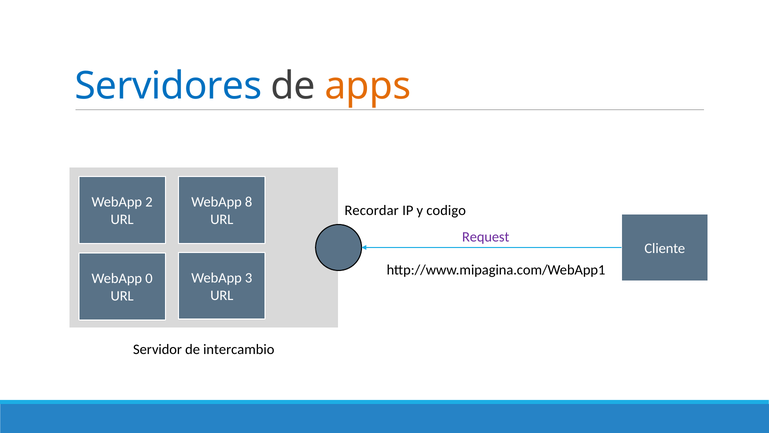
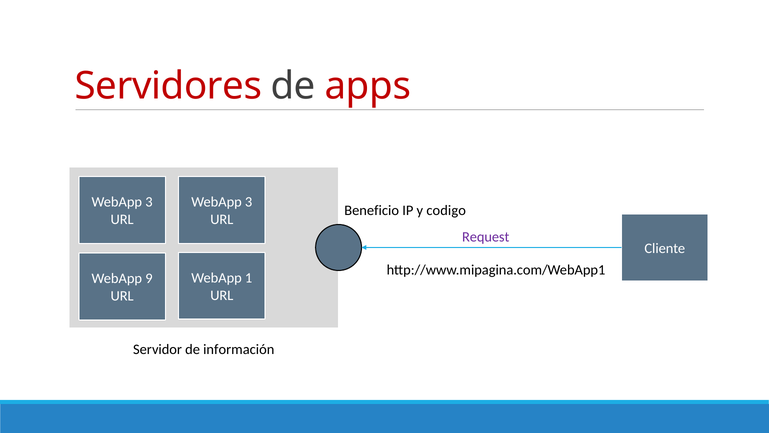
Servidores colour: blue -> red (168, 86)
apps colour: orange -> red (368, 86)
2: 2 -> 3 (149, 202)
8: 8 -> 3 (249, 202)
Recordar: Recordar -> Beneficio (372, 210)
3: 3 -> 1 (249, 278)
0: 0 -> 9 (149, 278)
intercambio: intercambio -> información (239, 349)
